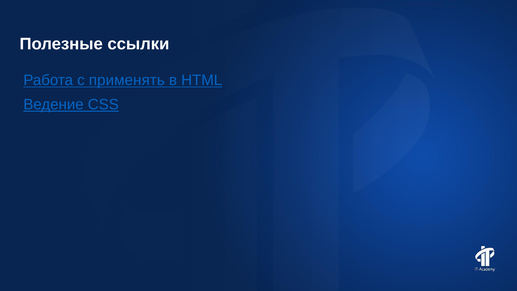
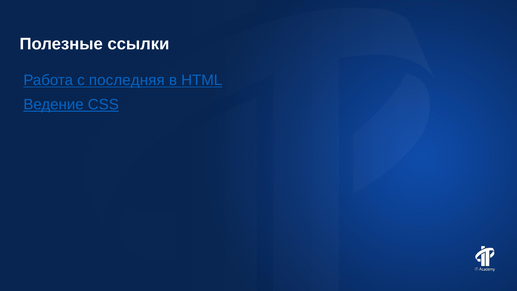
применять: применять -> последняя (127, 80)
